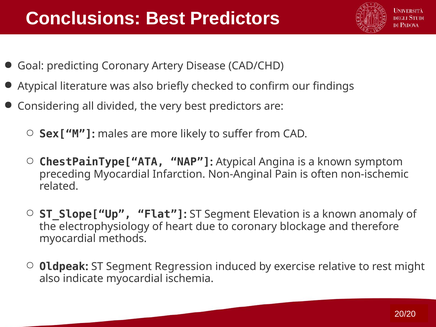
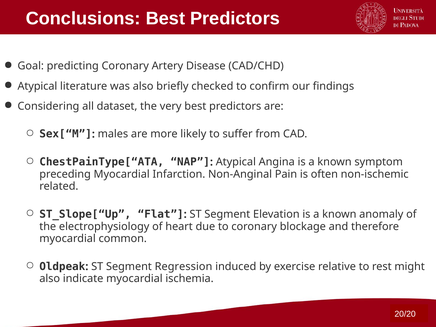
divided: divided -> dataset (117, 106)
methods: methods -> common (123, 239)
